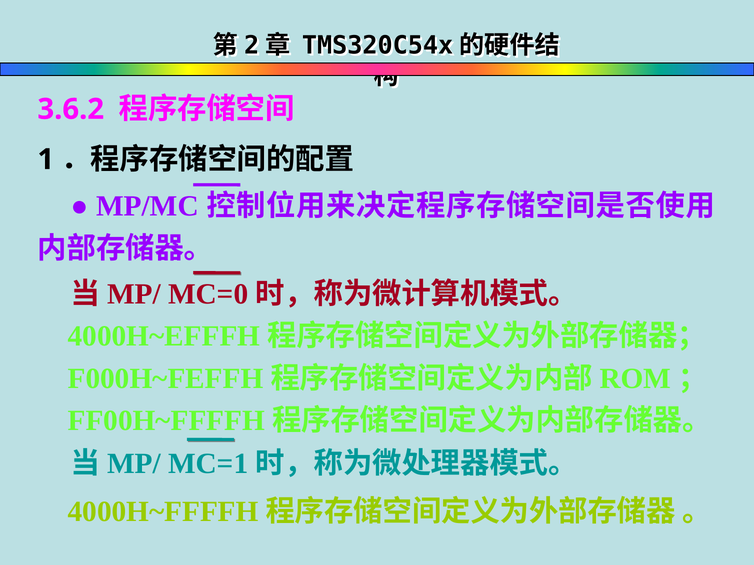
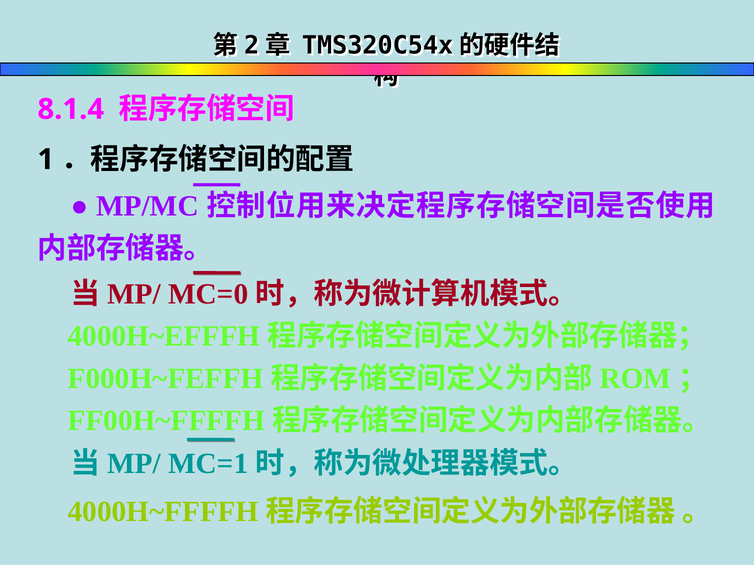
3.6.2: 3.6.2 -> 8.1.4 (71, 109)
